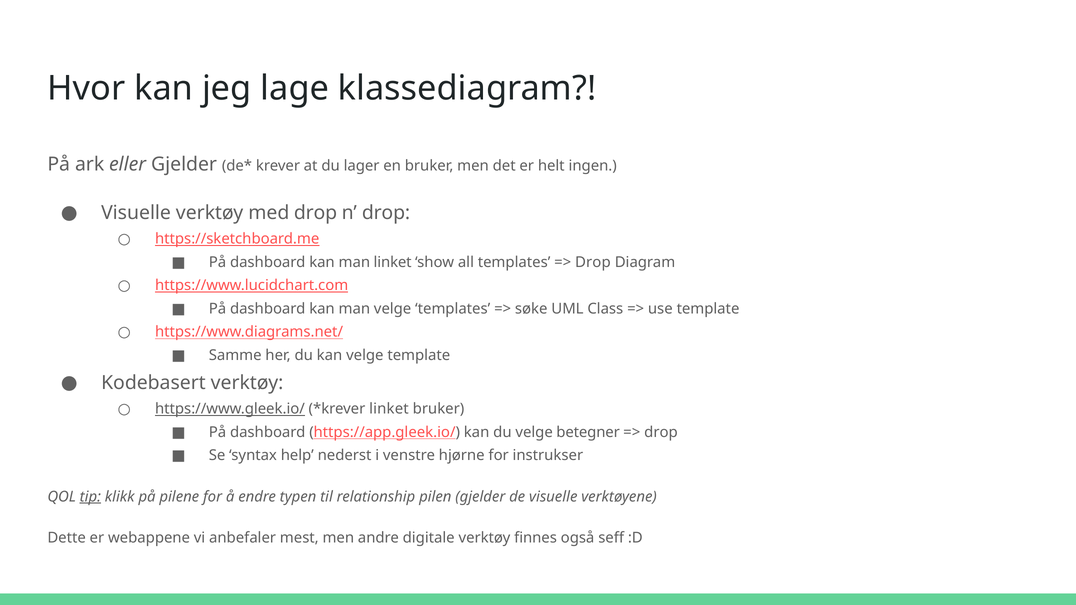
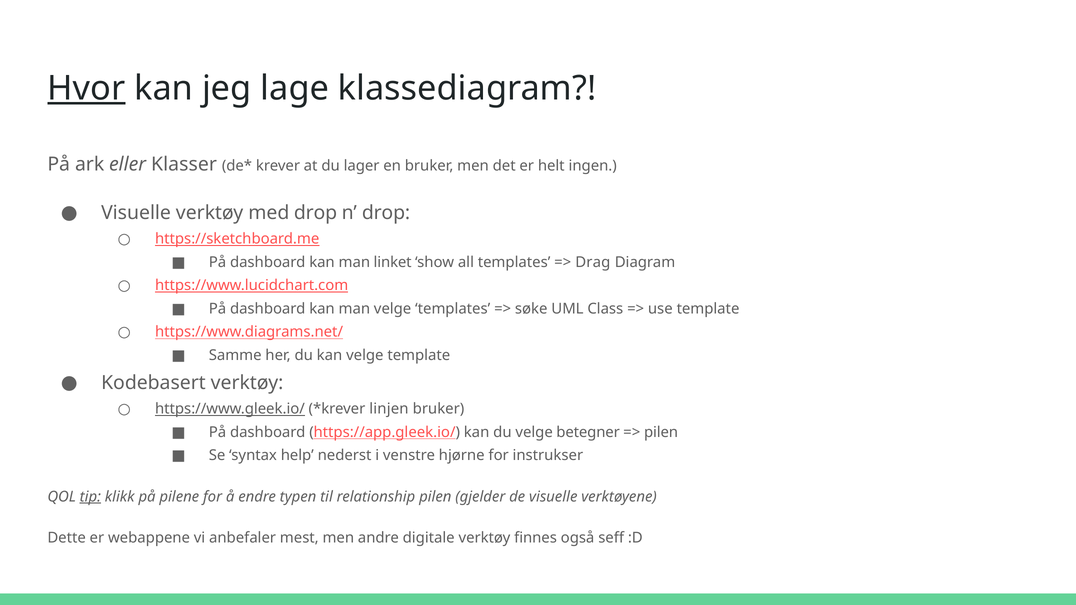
Hvor underline: none -> present (86, 89)
eller Gjelder: Gjelder -> Klasser (184, 165)
Drop: Drop -> Drag (593, 262)
linket: linket -> linjen (389, 409)
drop: drop -> pilen (661, 432)
